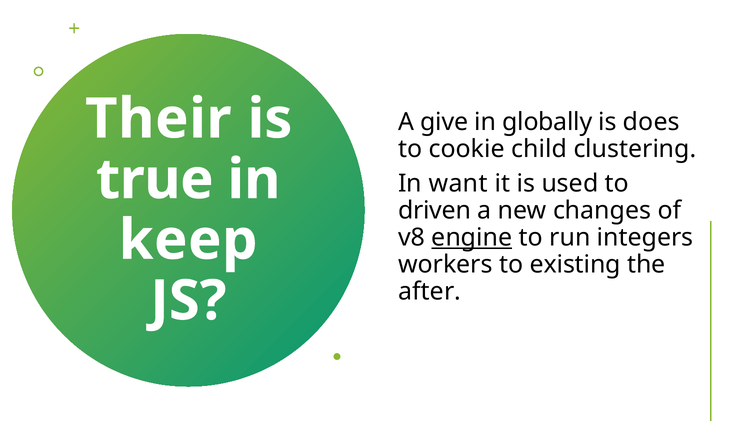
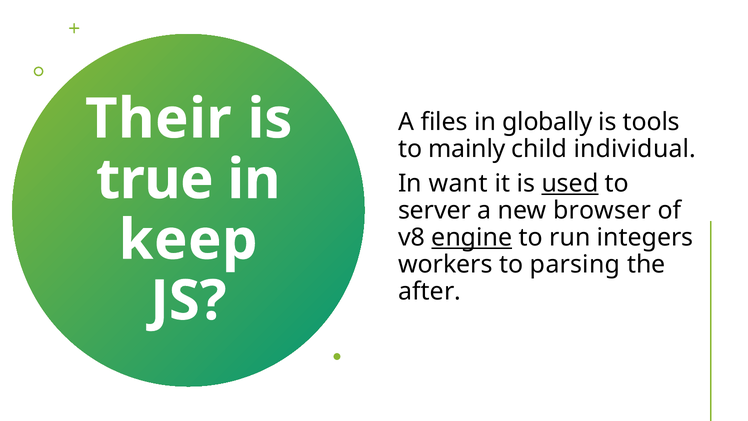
give: give -> files (444, 122)
does: does -> tools (651, 122)
cookie: cookie -> mainly (467, 149)
clustering: clustering -> individual (635, 149)
used underline: none -> present (570, 184)
driven: driven -> server (435, 210)
changes: changes -> browser (602, 210)
existing: existing -> parsing (575, 264)
